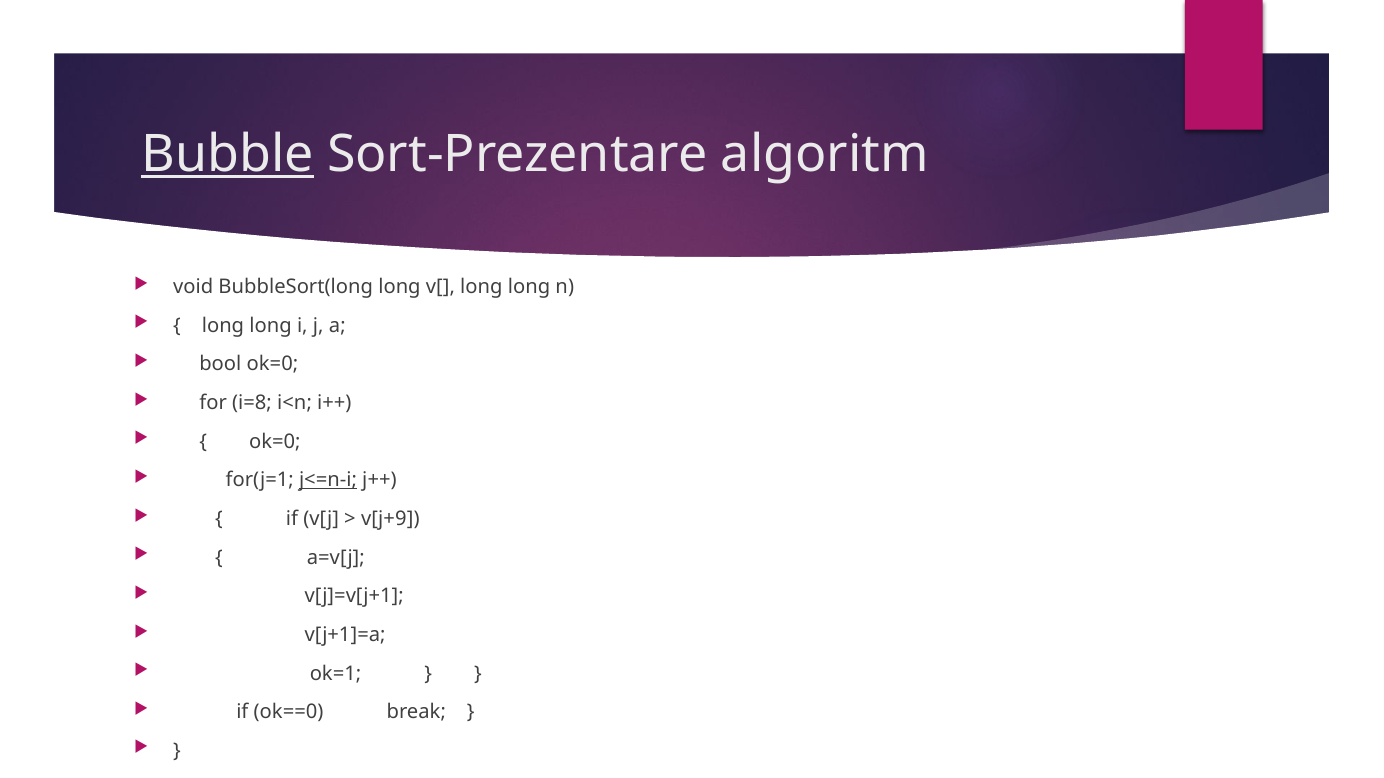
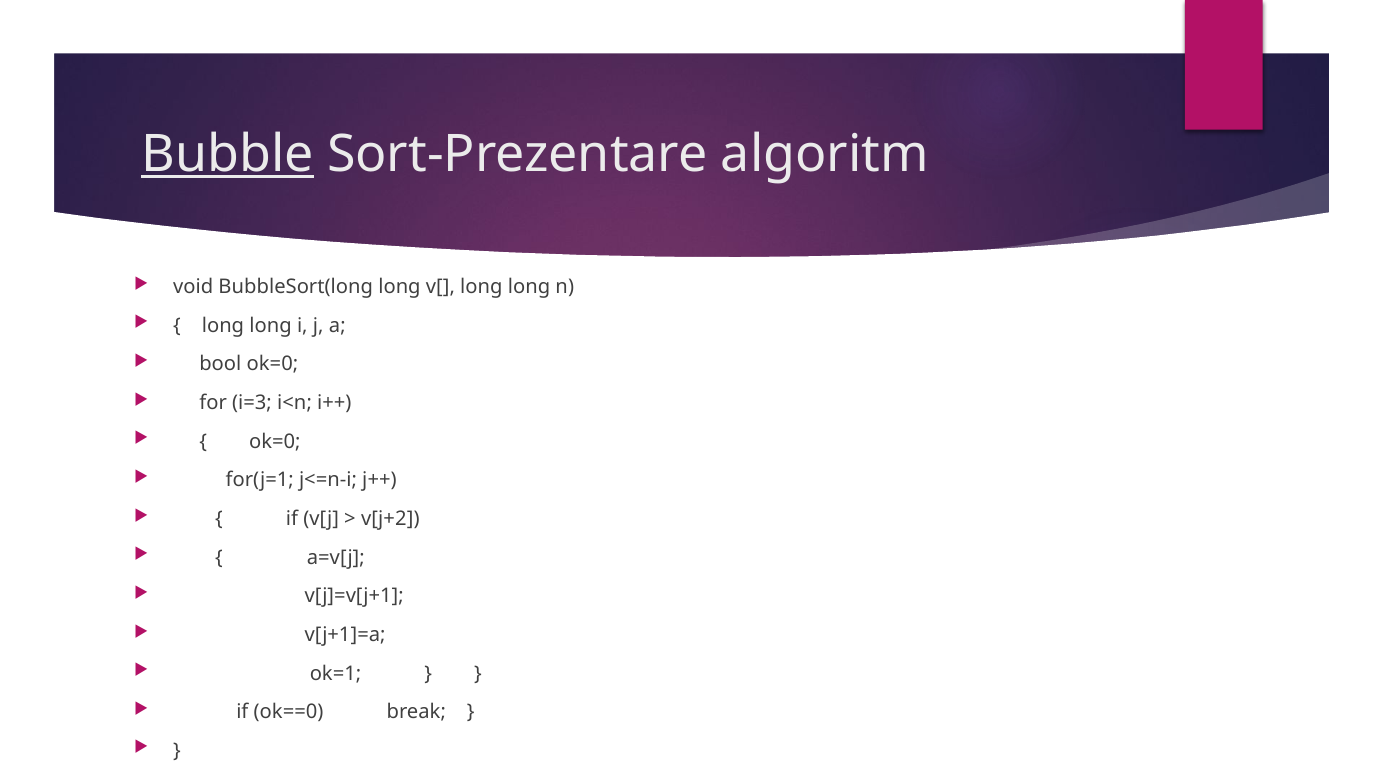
i=8: i=8 -> i=3 (252, 403)
j<=n-i underline: present -> none (328, 480)
v[j+9: v[j+9 -> v[j+2 (390, 519)
